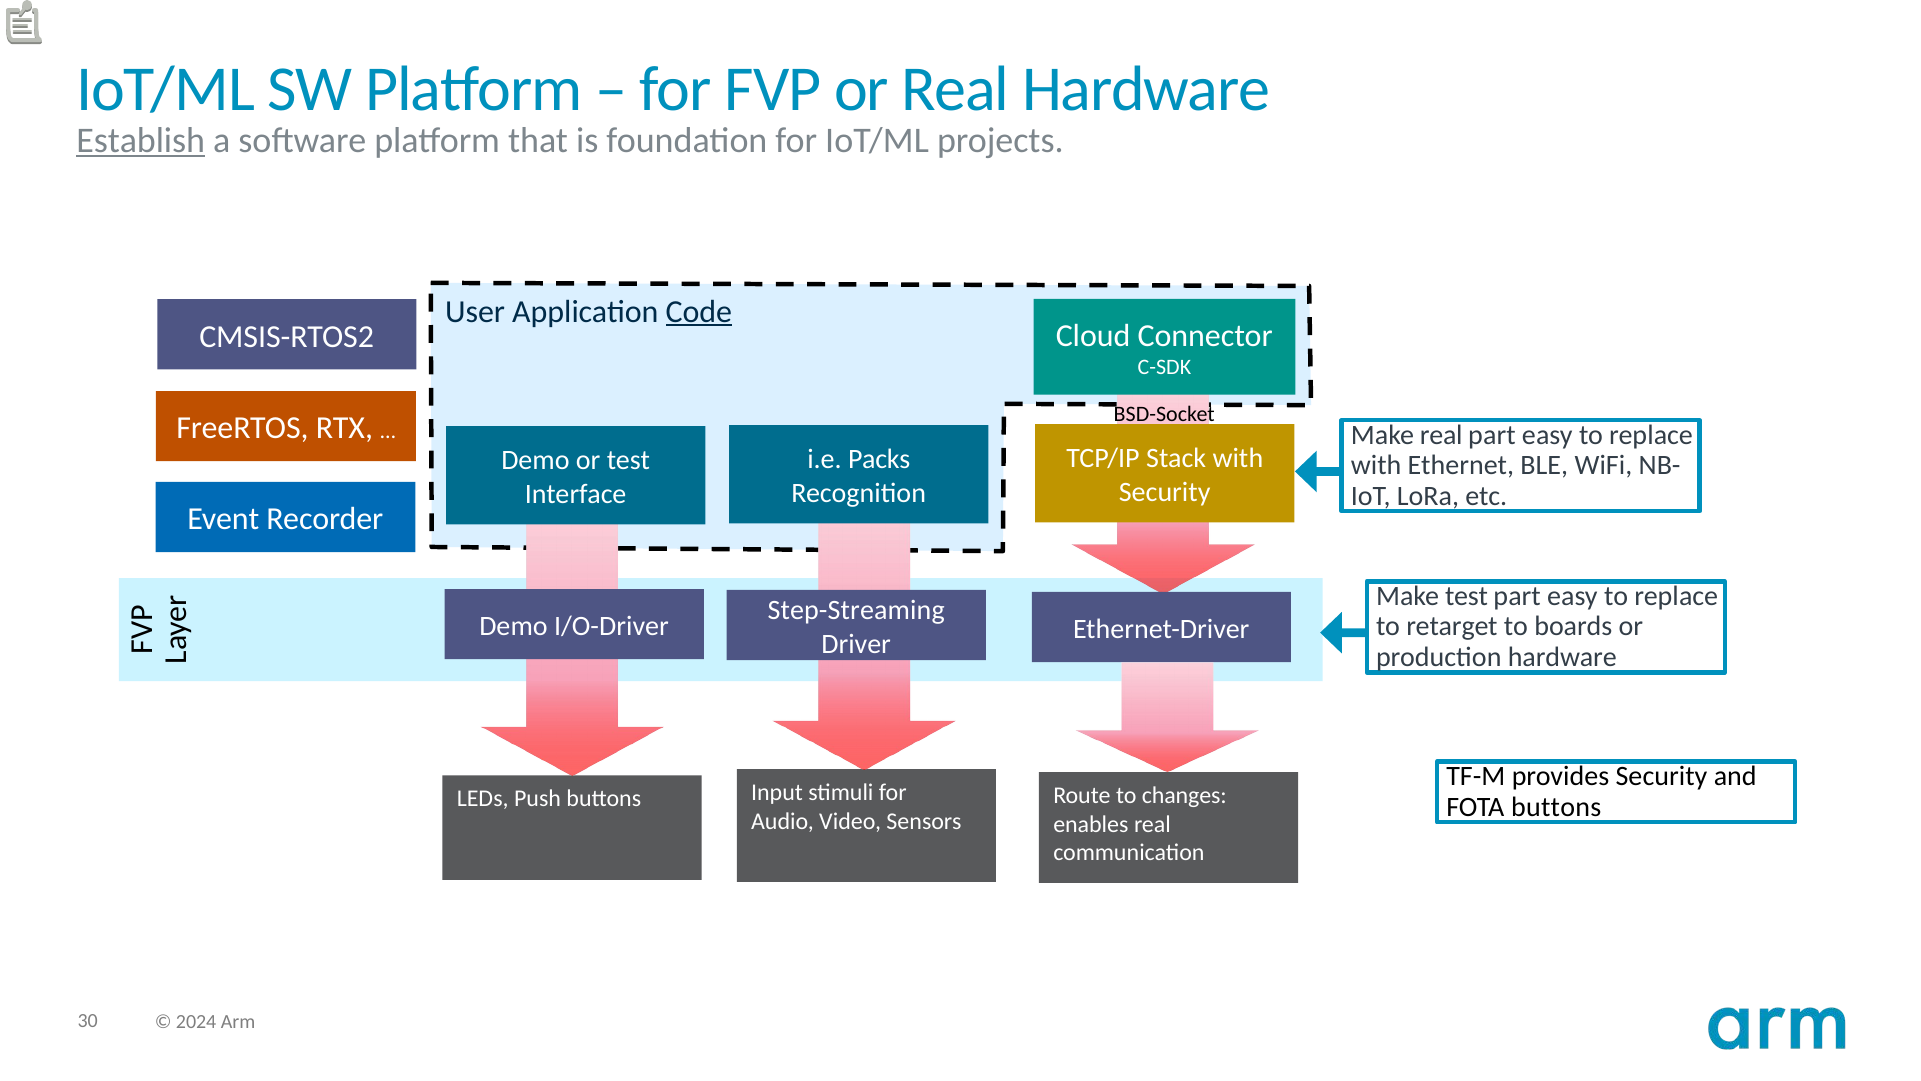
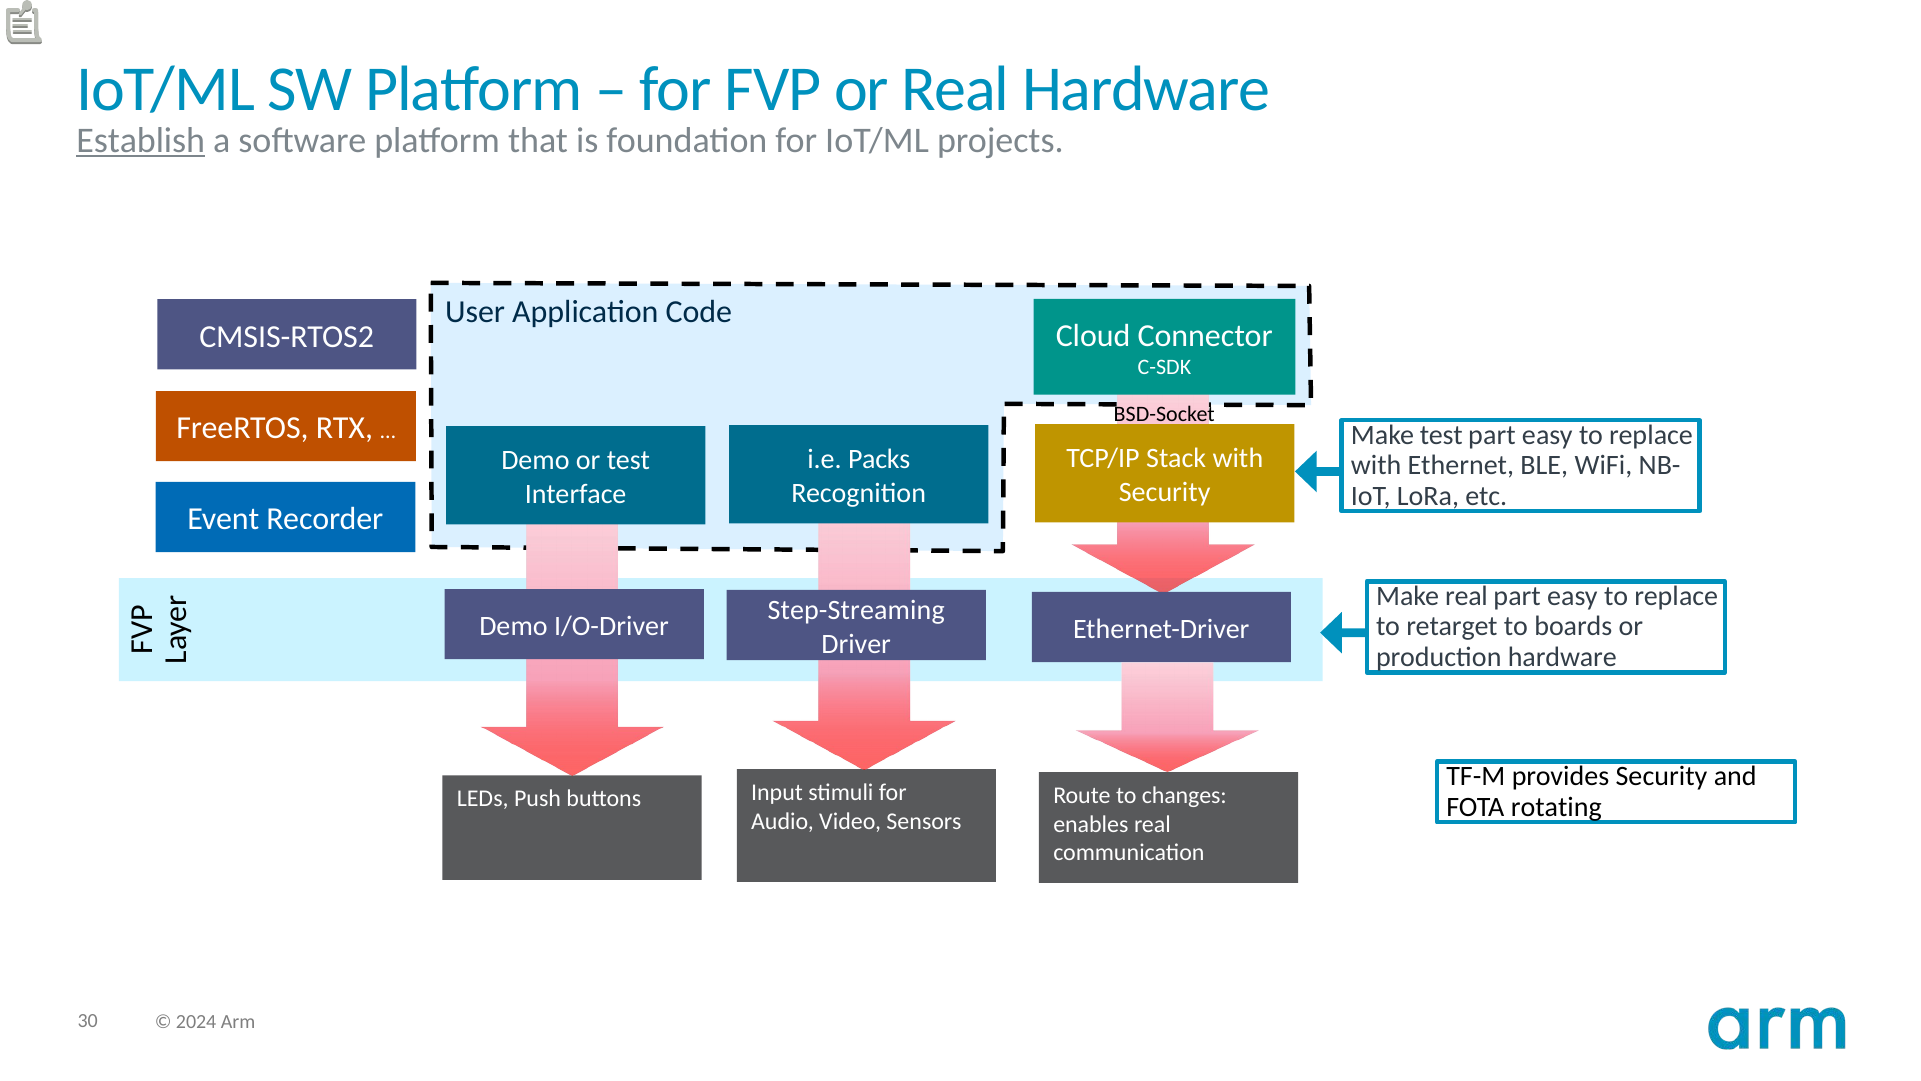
Code underline: present -> none (699, 311)
Make real: real -> test (1441, 435)
Make test: test -> real (1466, 596)
FOTA buttons: buttons -> rotating (1556, 807)
